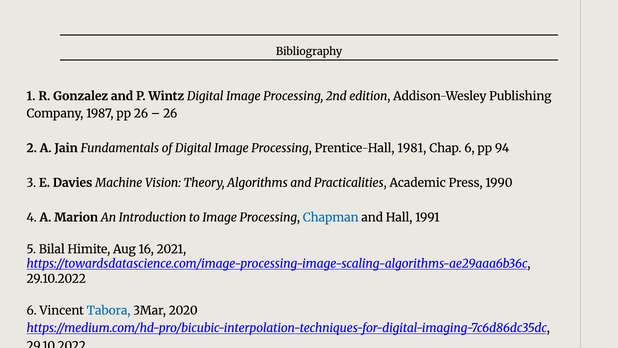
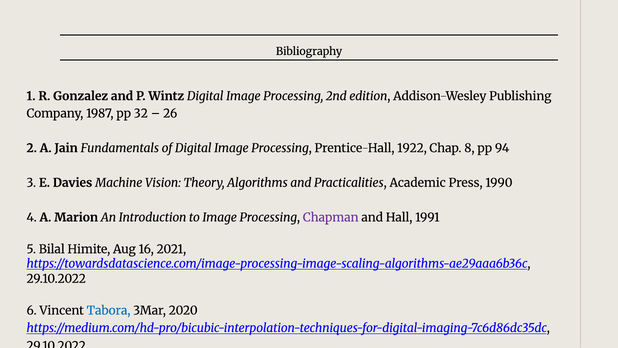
pp 26: 26 -> 32 (141, 113)
1981: 1981 -> 1922 (412, 148)
Chap 6: 6 -> 8 (469, 148)
Chapman colour: blue -> purple (331, 217)
